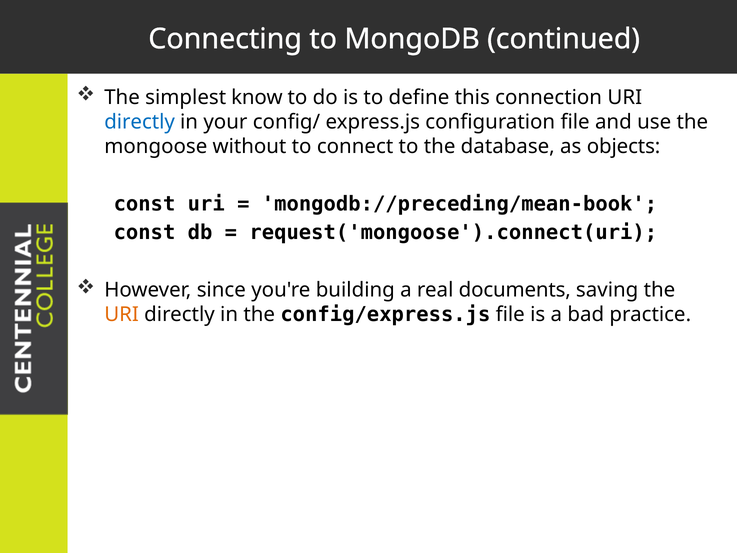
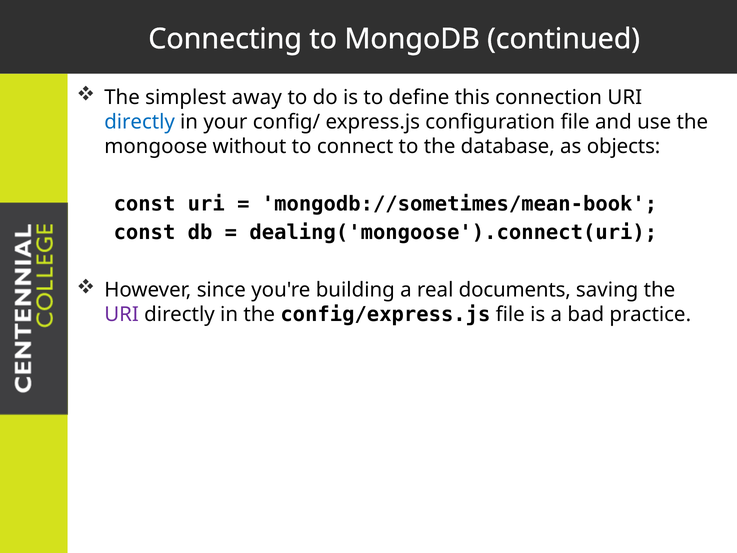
know: know -> away (257, 97)
mongodb://preceding/mean-book: mongodb://preceding/mean-book -> mongodb://sometimes/mean-book (459, 204)
request('mongoose').connect(uri: request('mongoose').connect(uri -> dealing('mongoose').connect(uri (453, 233)
URI colour: orange -> purple (122, 315)
